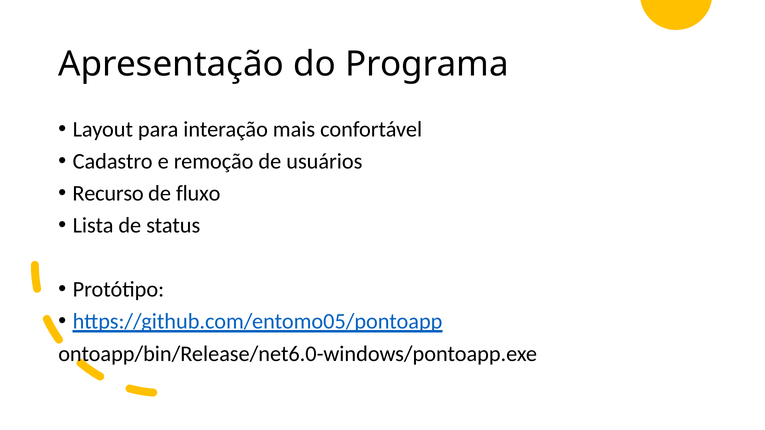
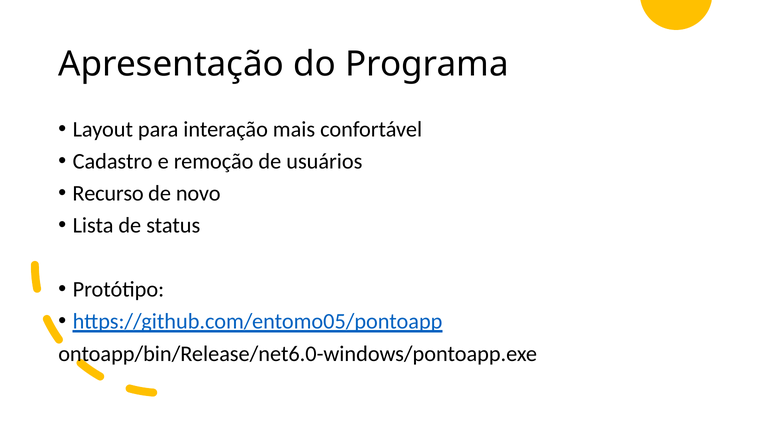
fluxo: fluxo -> novo (198, 193)
